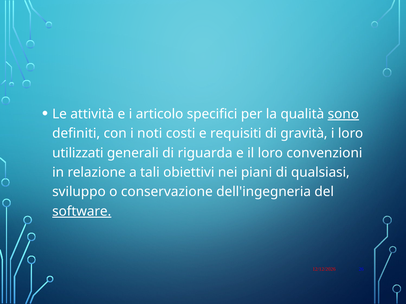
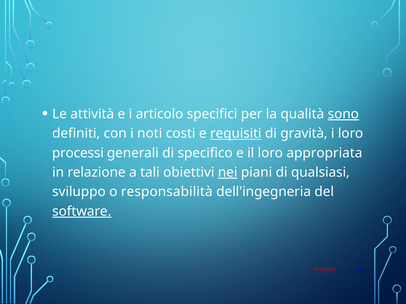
requisiti underline: none -> present (236, 134)
utilizzati: utilizzati -> processi (78, 153)
riguarda: riguarda -> specifico (205, 153)
convenzioni: convenzioni -> appropriata (324, 153)
nei underline: none -> present (228, 173)
conservazione: conservazione -> responsabilità (167, 192)
